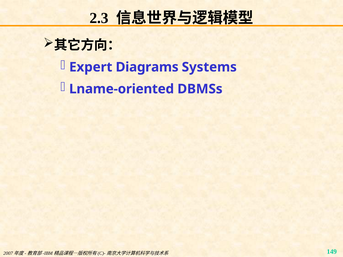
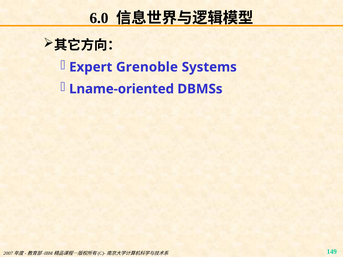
2.3: 2.3 -> 6.0 (99, 18)
Diagrams: Diagrams -> Grenoble (147, 67)
